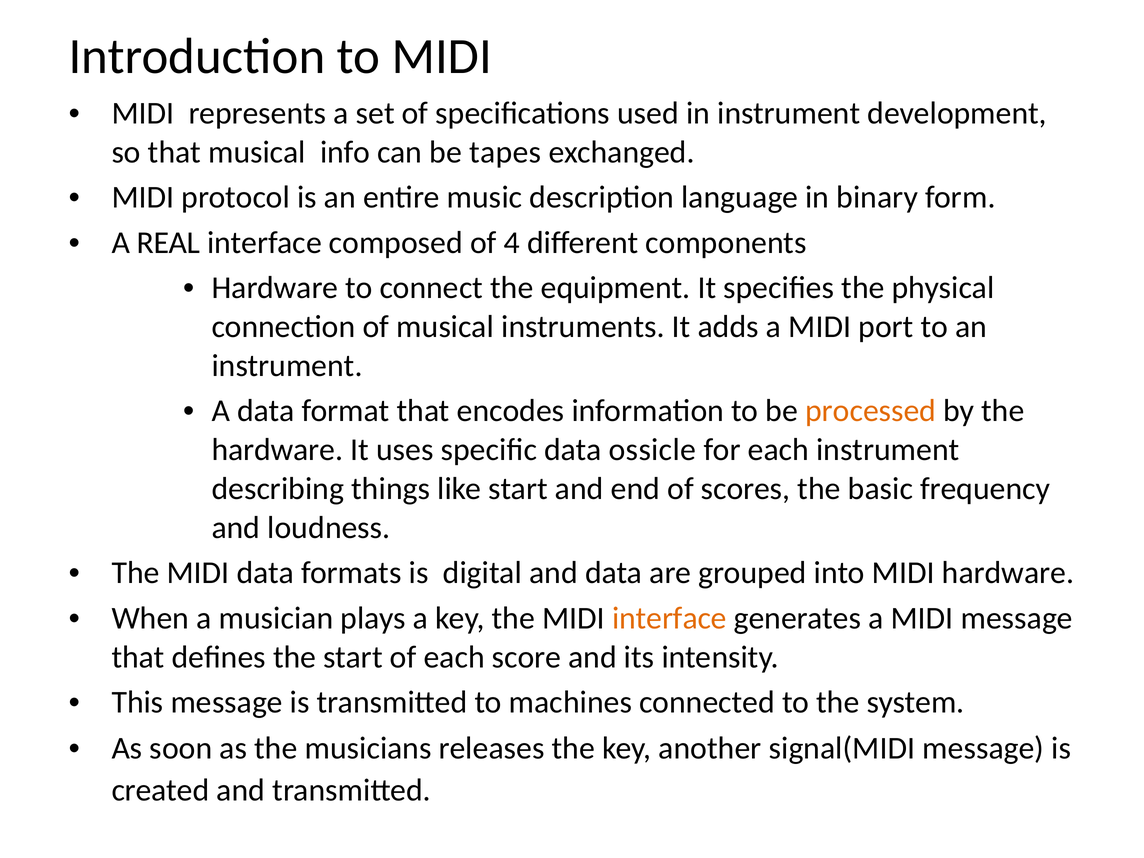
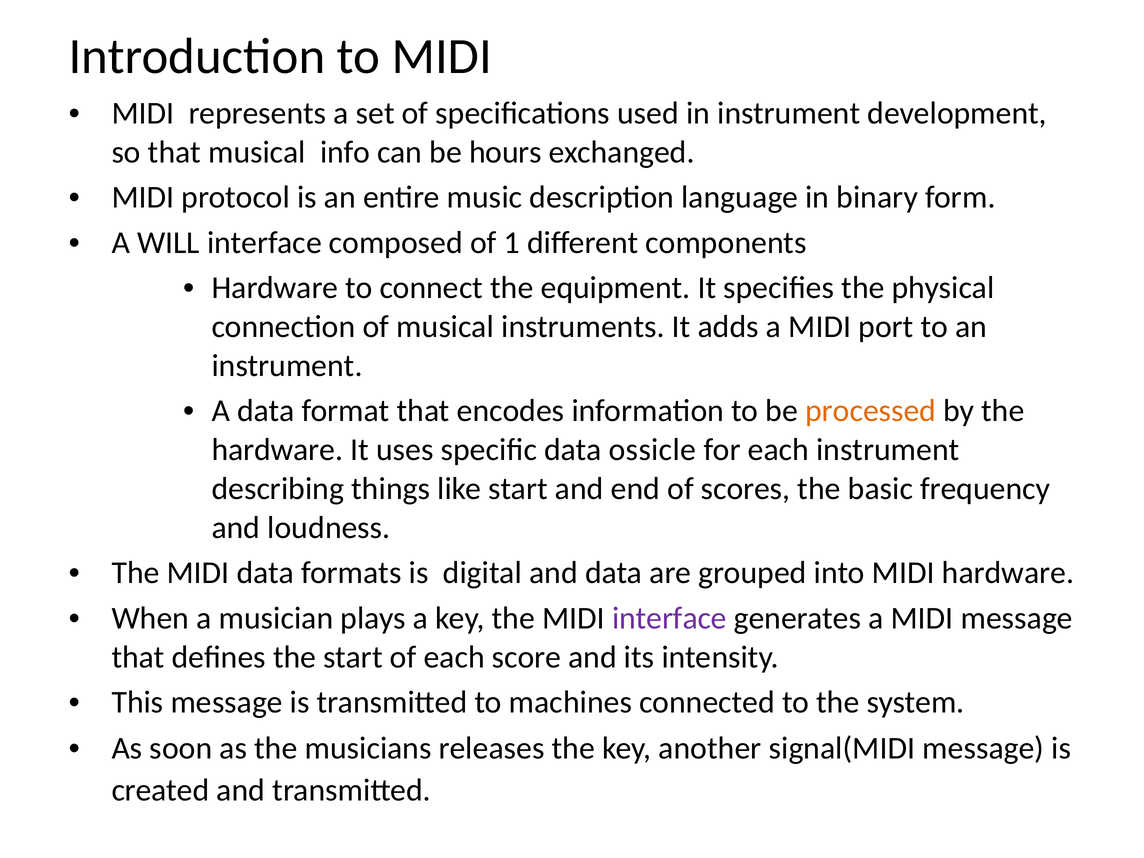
tapes: tapes -> hours (505, 152)
REAL: REAL -> WILL (168, 243)
4: 4 -> 1 (512, 243)
interface colour: orange -> purple (669, 618)
